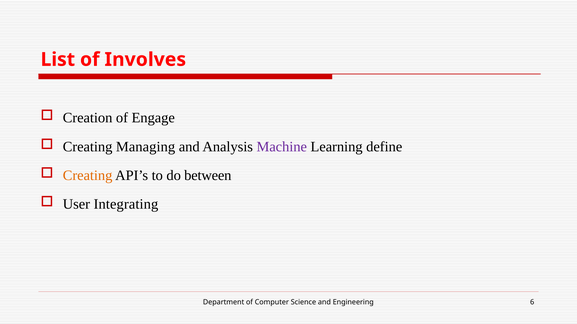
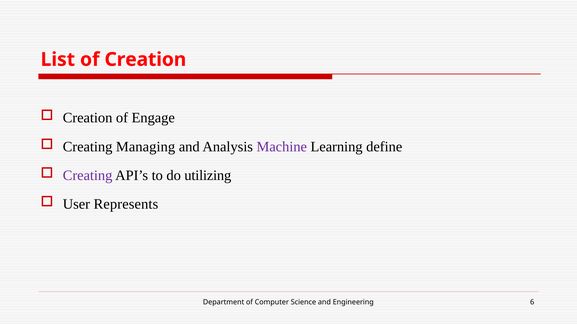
of Involves: Involves -> Creation (145, 60)
Creating colour: orange -> purple (88, 176)
between: between -> utilizing (208, 176)
Integrating: Integrating -> Represents (126, 205)
